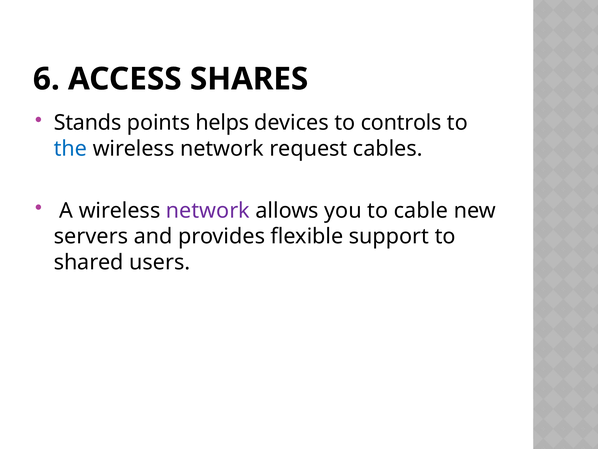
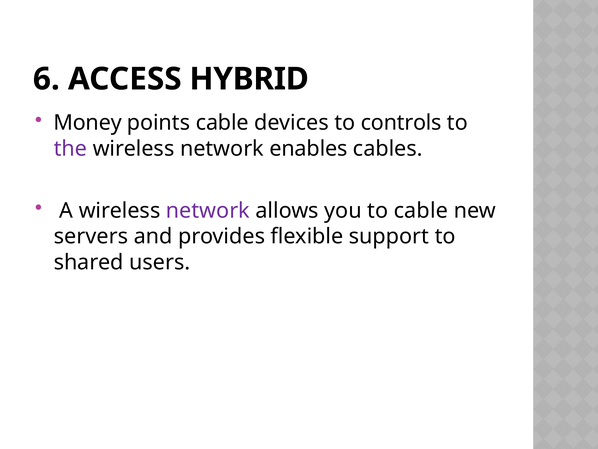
SHARES: SHARES -> HYBRID (249, 79)
Stands: Stands -> Money (88, 123)
points helps: helps -> cable (222, 123)
the colour: blue -> purple (70, 149)
request: request -> enables (308, 149)
